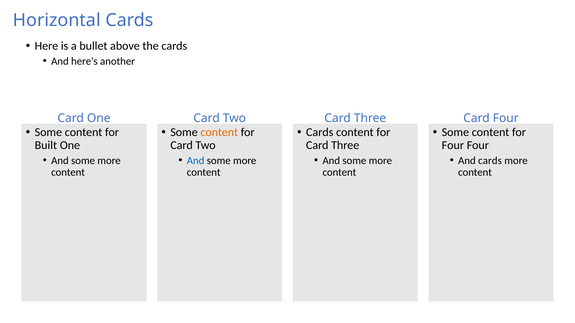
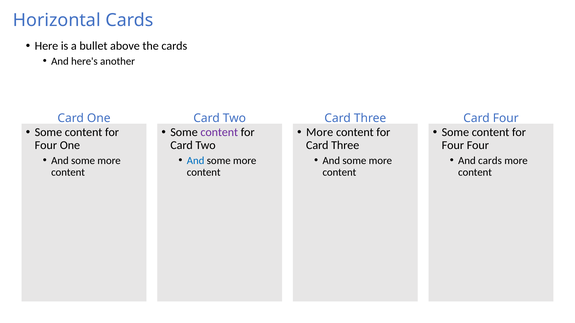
content colour: orange -> purple (219, 132)
Cards: Cards -> More (320, 132)
Built: Built -> Four (46, 145)
